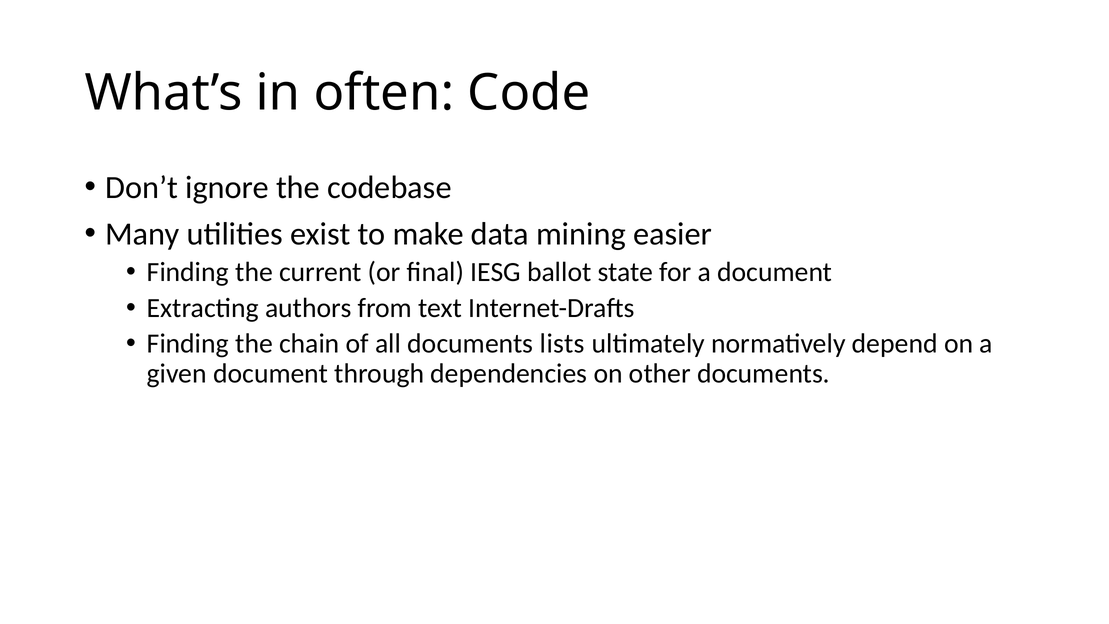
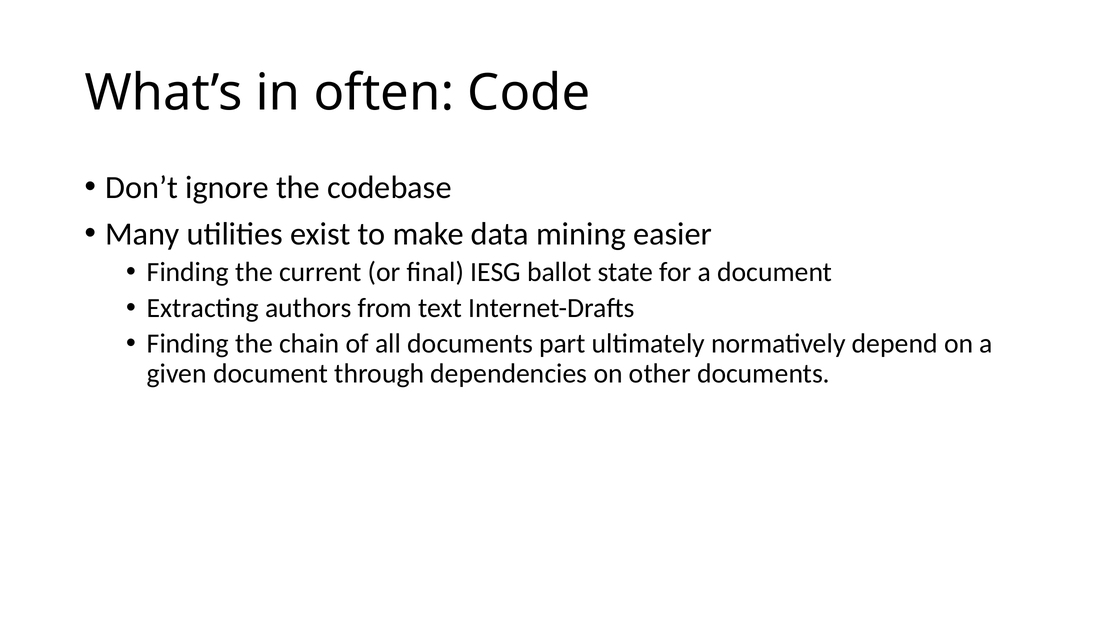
lists: lists -> part (563, 344)
